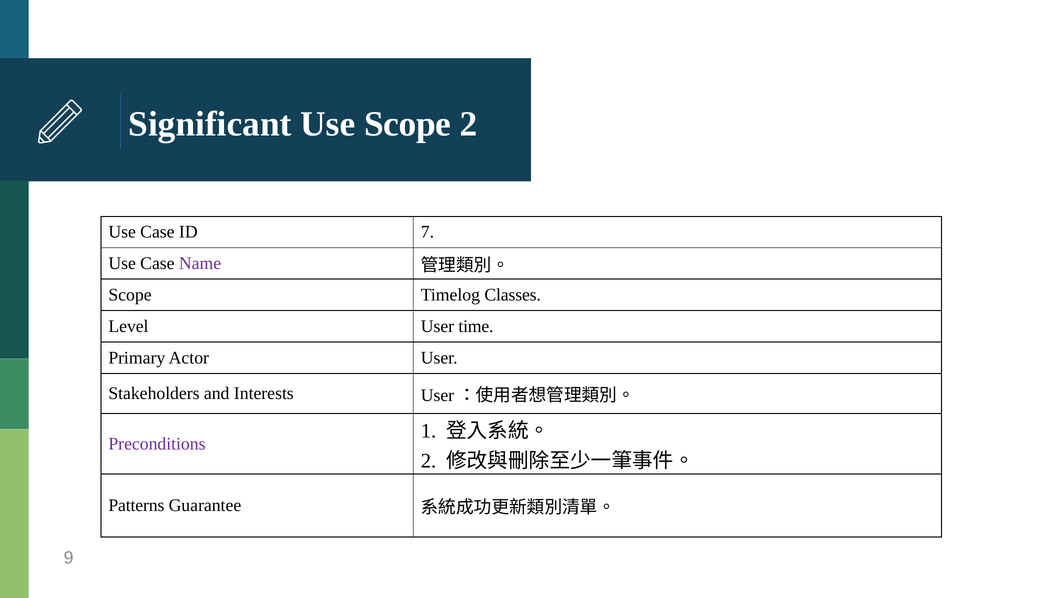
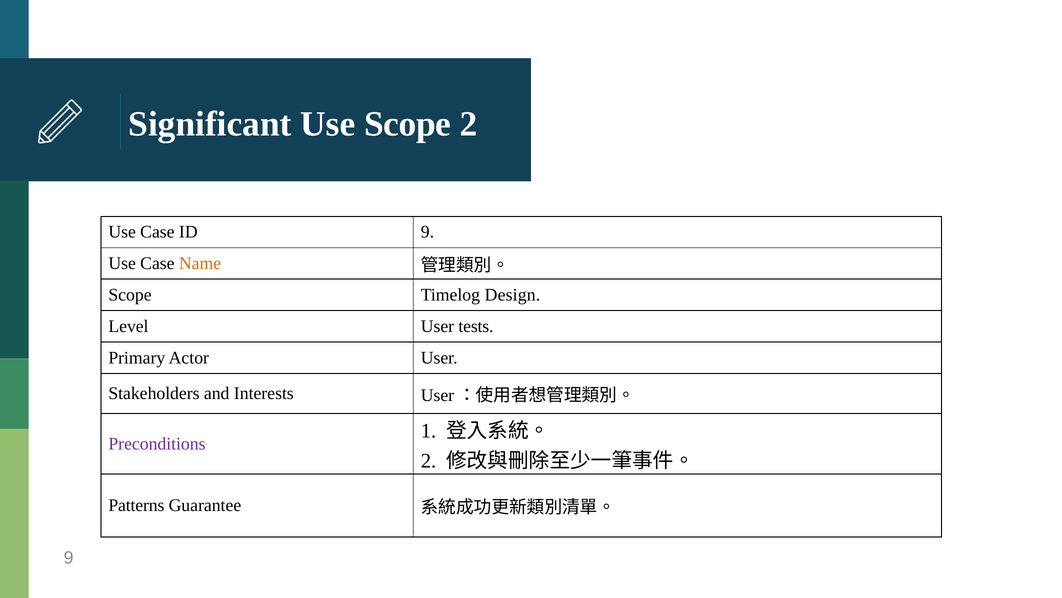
ID 7: 7 -> 9 (427, 232)
Name colour: purple -> orange (200, 263)
Classes: Classes -> Design (513, 295)
time: time -> tests (476, 326)
